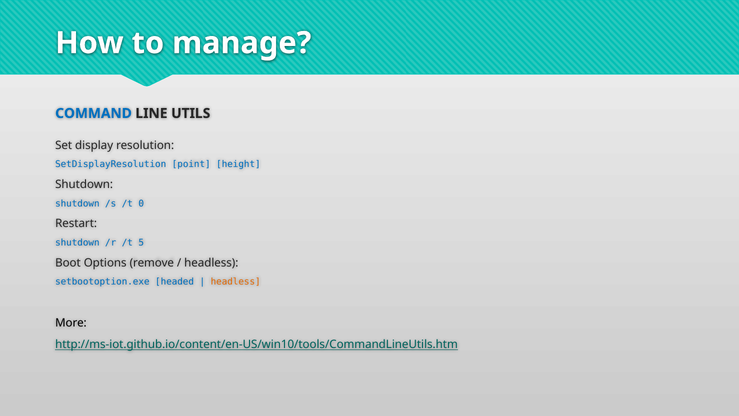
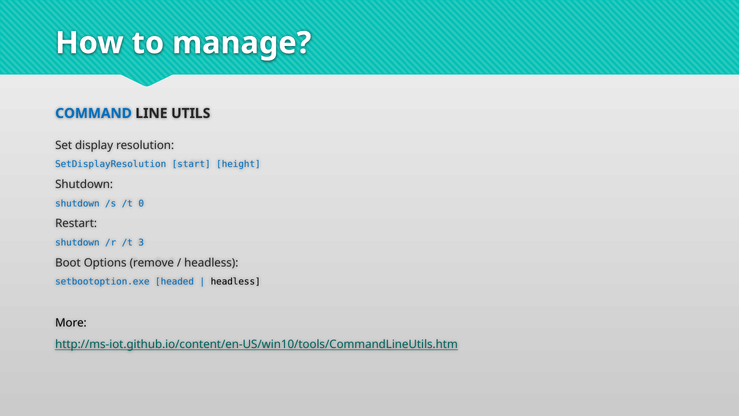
point: point -> start (191, 164)
5: 5 -> 3 (141, 243)
headless colour: orange -> black (236, 282)
